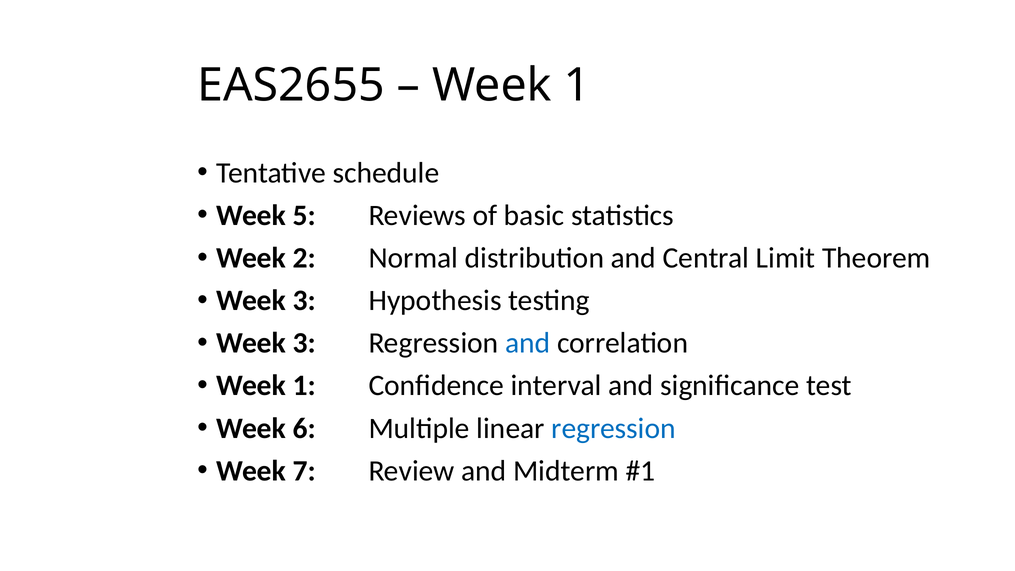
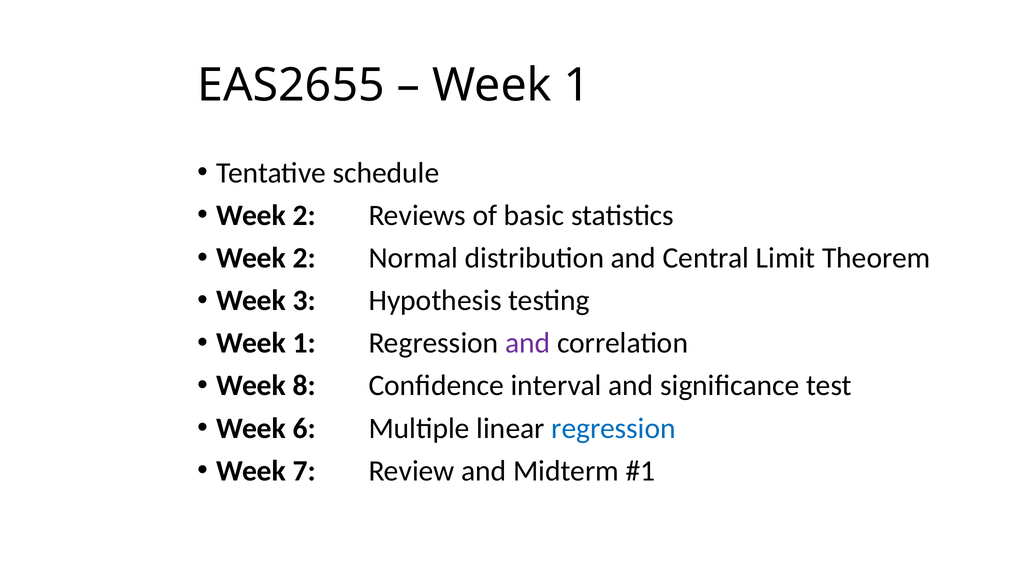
5: 5 -> 2 (304, 215)
3: 3 -> 1 (304, 343)
and colour: blue -> purple (528, 343)
1: 1 -> 8 (304, 386)
